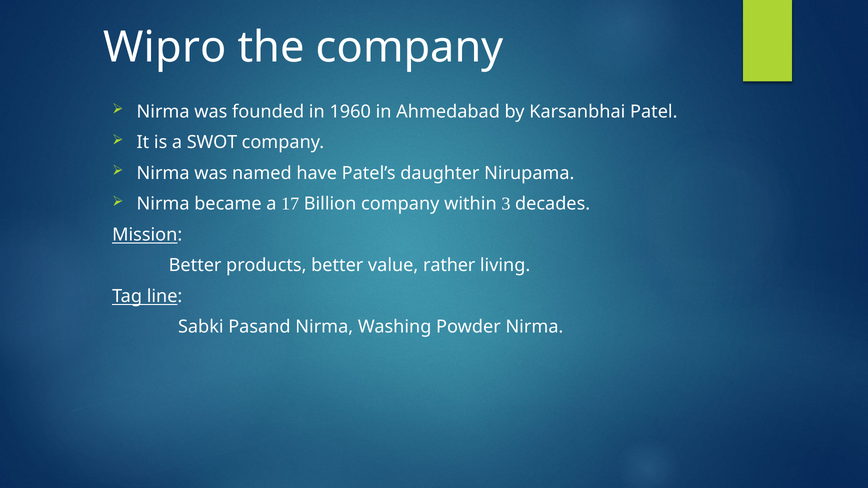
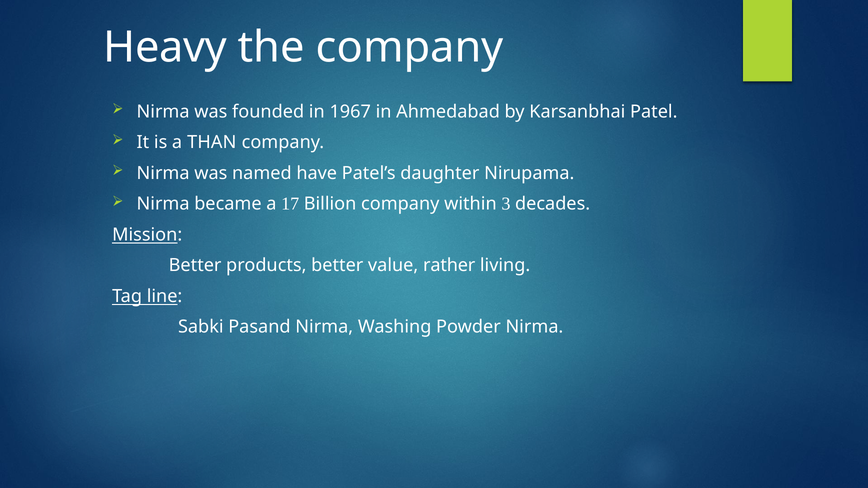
Wipro: Wipro -> Heavy (165, 47)
1960: 1960 -> 1967 (350, 112)
SWOT: SWOT -> THAN (212, 143)
